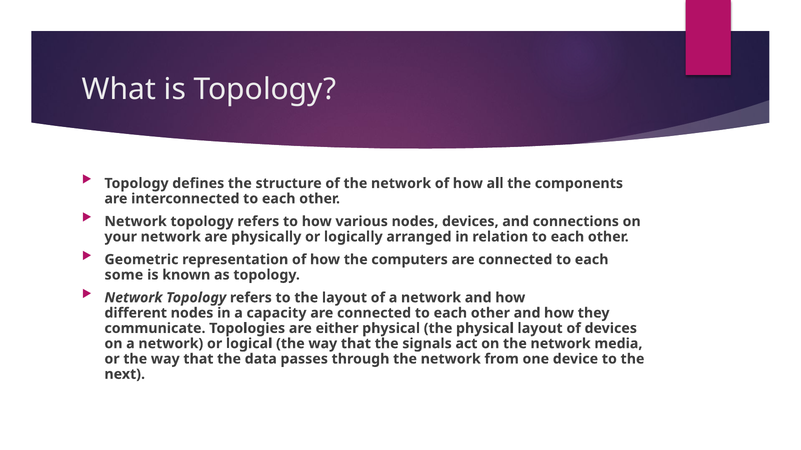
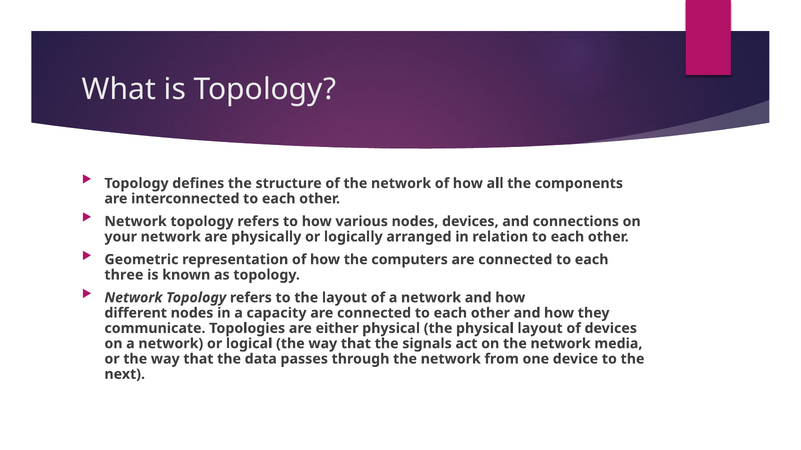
some: some -> three (124, 275)
